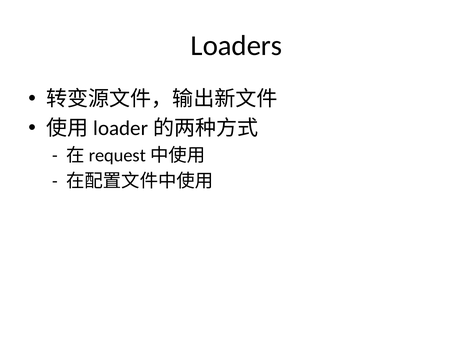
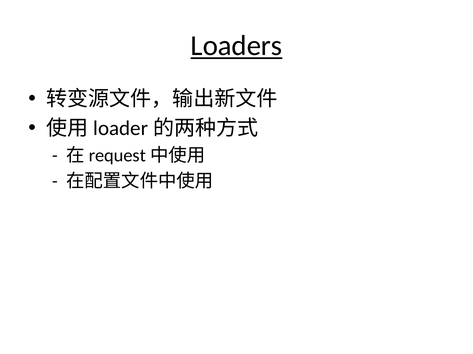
Loaders underline: none -> present (236, 46)
